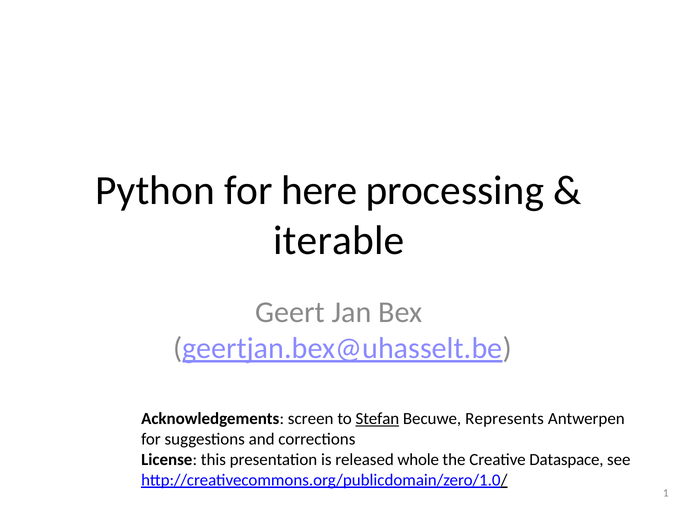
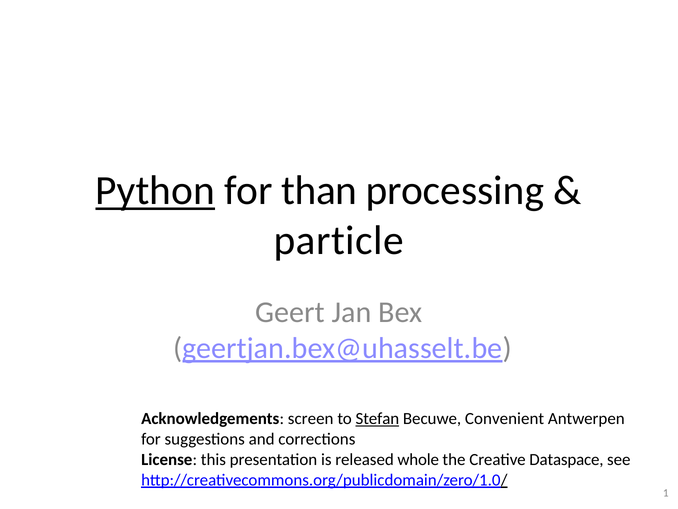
Python underline: none -> present (155, 191)
here: here -> than (319, 191)
iterable: iterable -> particle (339, 240)
Represents: Represents -> Convenient (505, 418)
